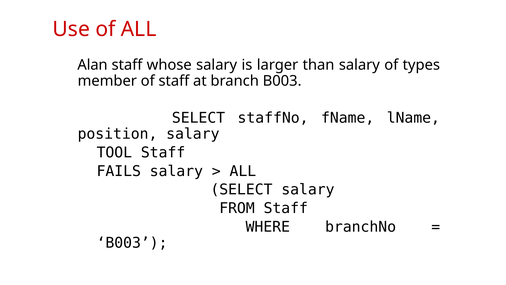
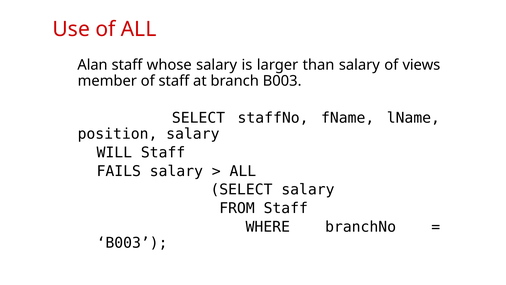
types: types -> views (421, 65)
TOOL: TOOL -> WILL (114, 152)
